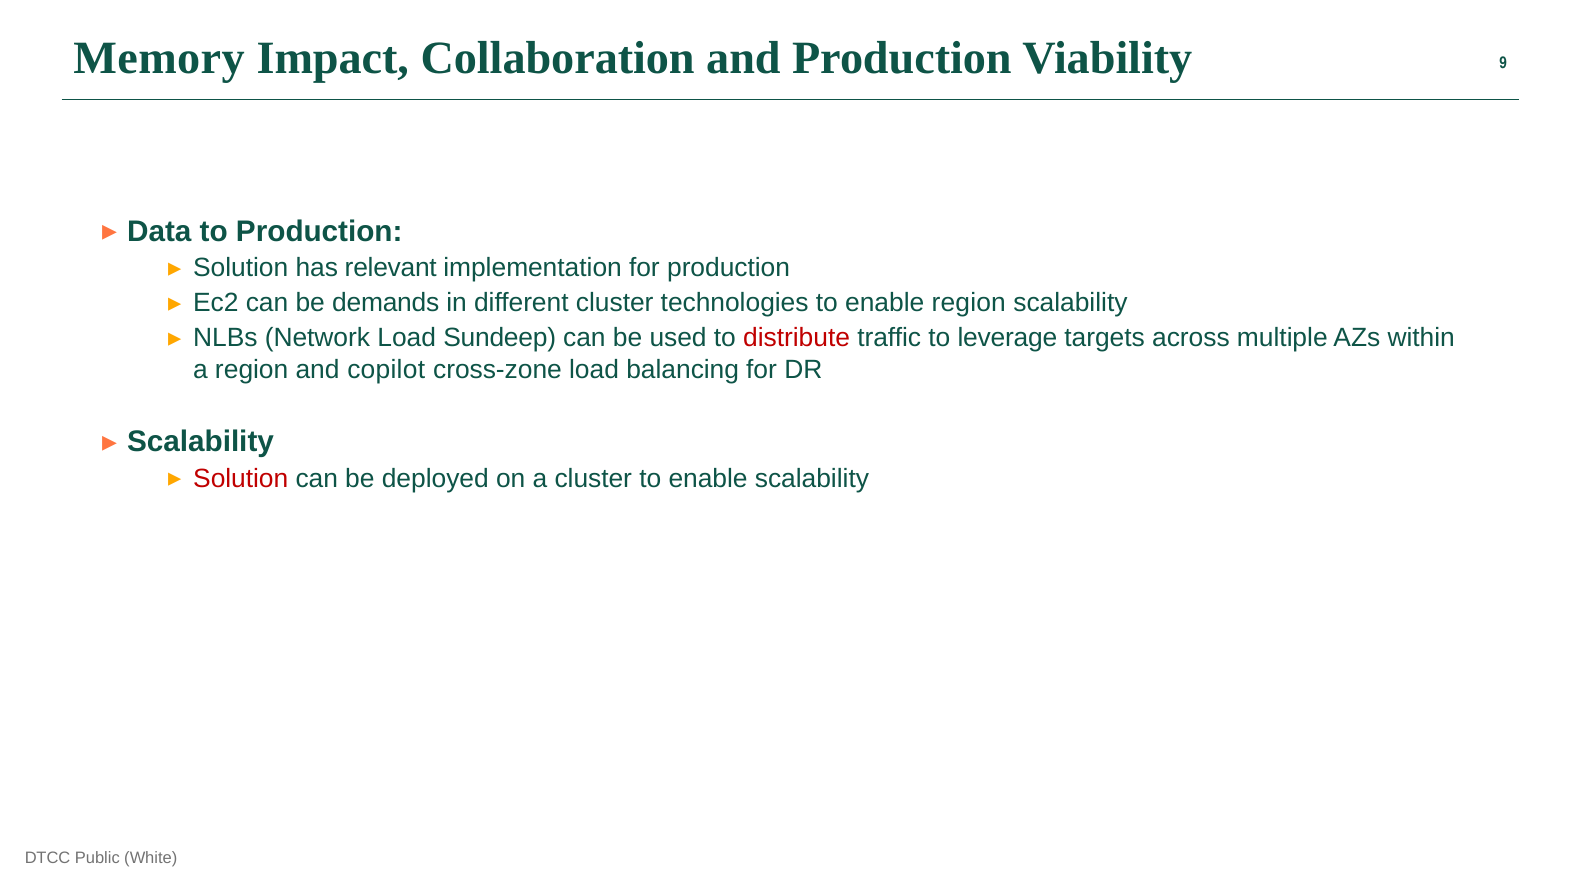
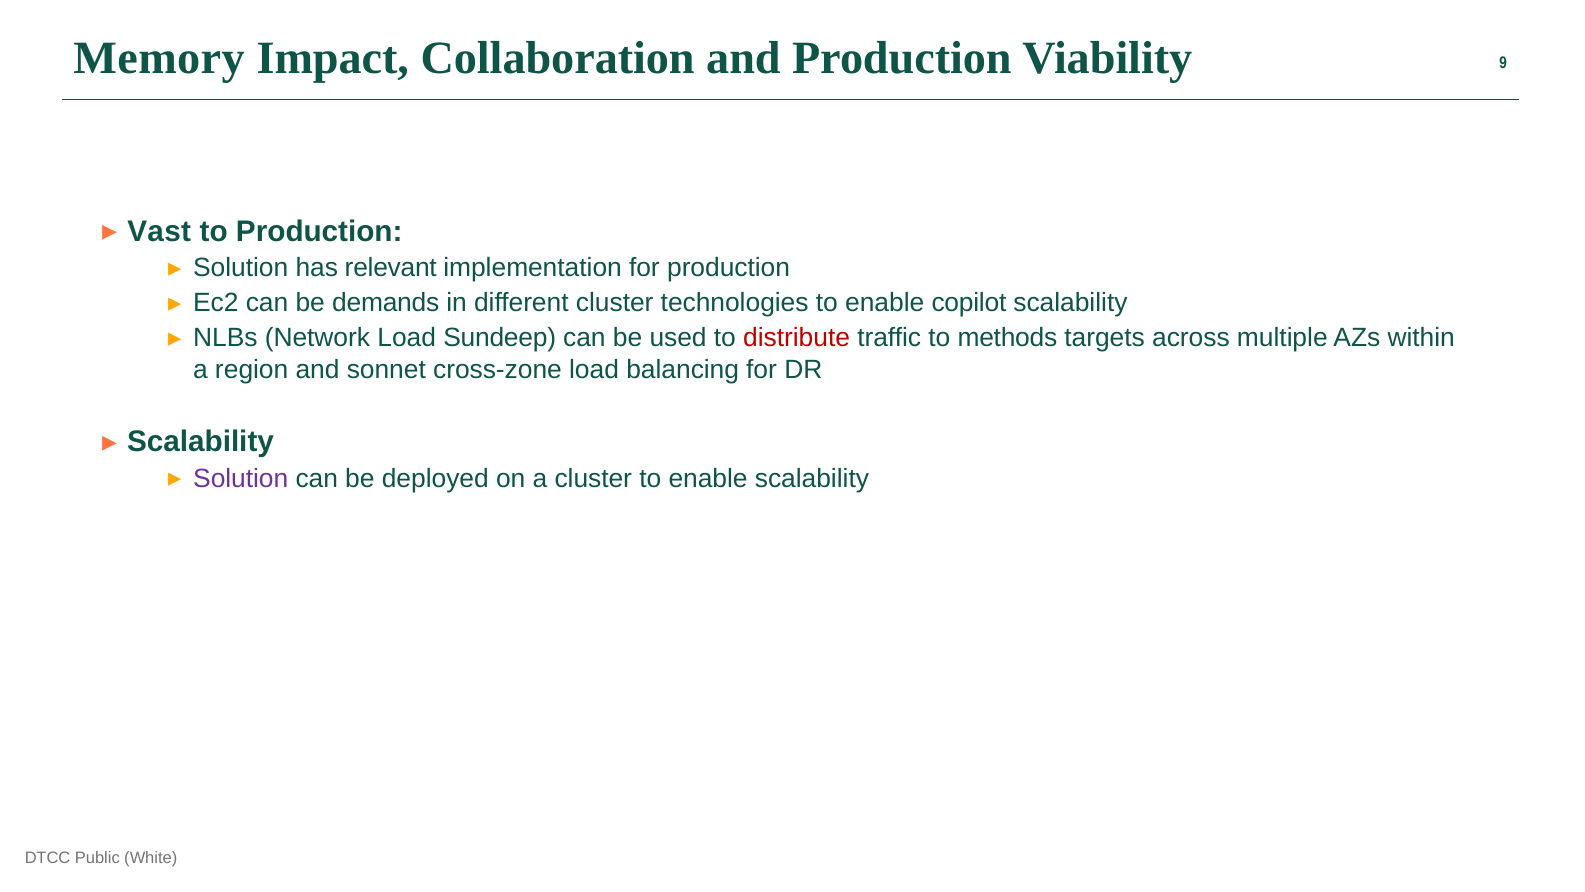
Data: Data -> Vast (159, 231)
enable region: region -> copilot (969, 303)
leverage: leverage -> methods (1007, 338)
copilot: copilot -> sonnet (386, 370)
Solution colour: red -> purple (241, 478)
